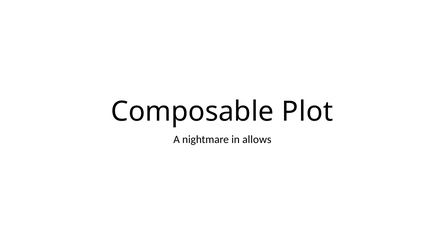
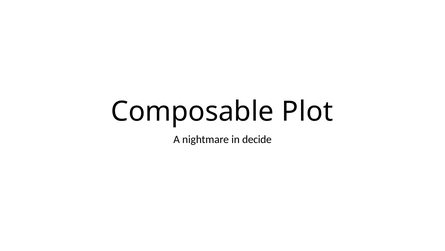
allows: allows -> decide (257, 139)
